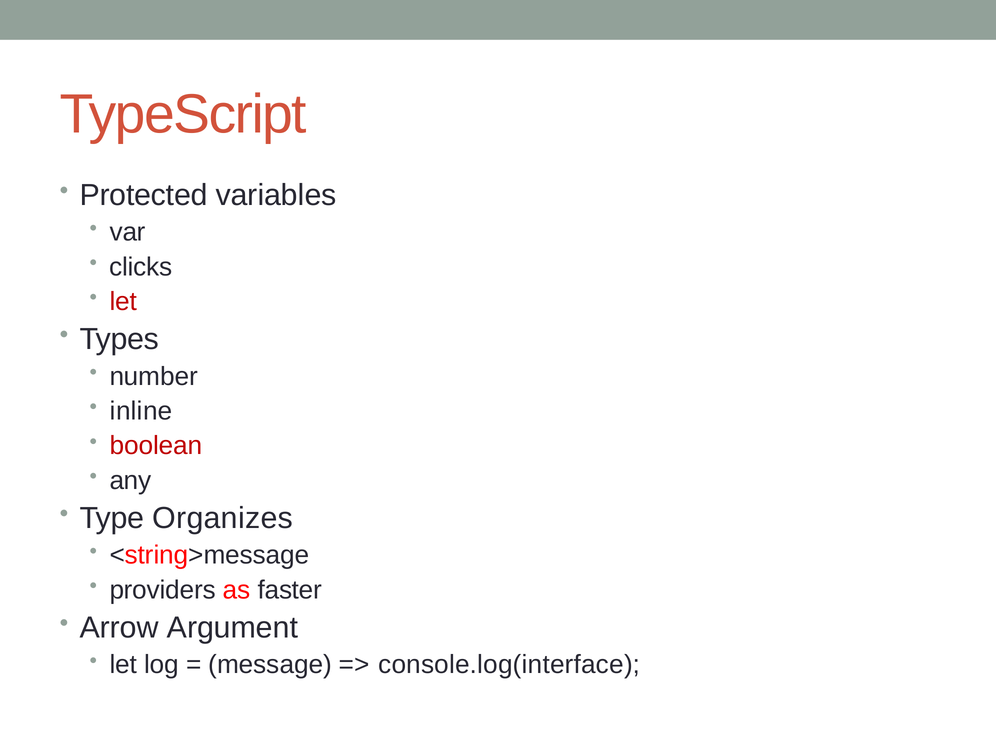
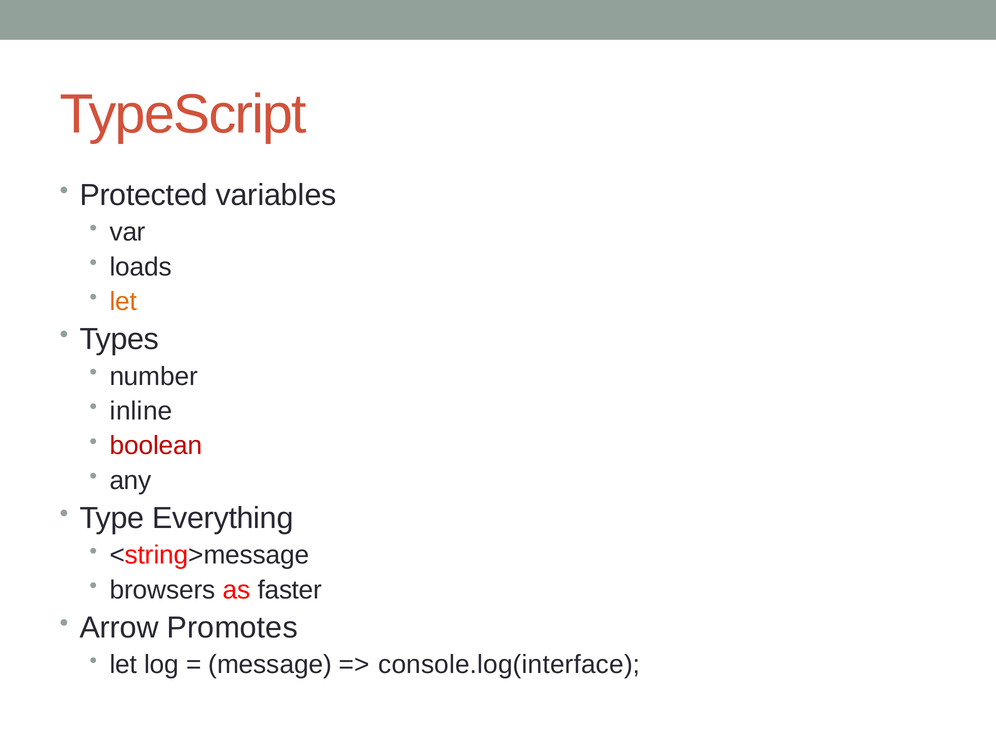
clicks: clicks -> loads (141, 267)
let colour: red -> orange (123, 302)
Organizes: Organizes -> Everything (223, 518)
providers: providers -> browsers (163, 590)
Argument: Argument -> Promotes (232, 628)
